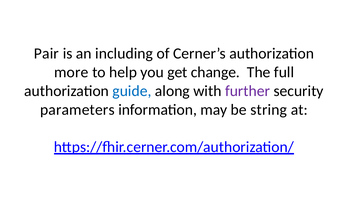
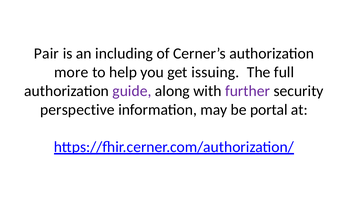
change: change -> issuing (215, 72)
guide colour: blue -> purple (132, 91)
parameters: parameters -> perspective (77, 110)
string: string -> portal (269, 110)
